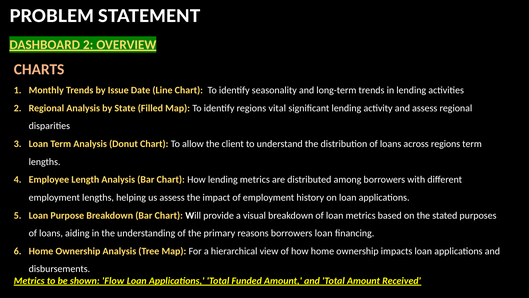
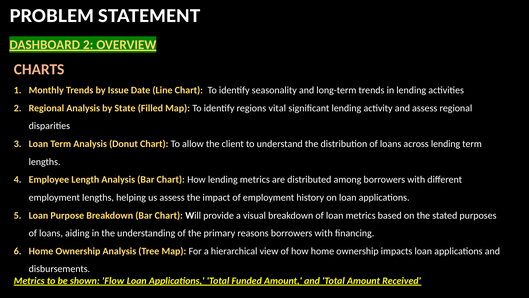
across regions: regions -> lending (446, 144)
reasons borrowers loan: loan -> with (324, 233)
